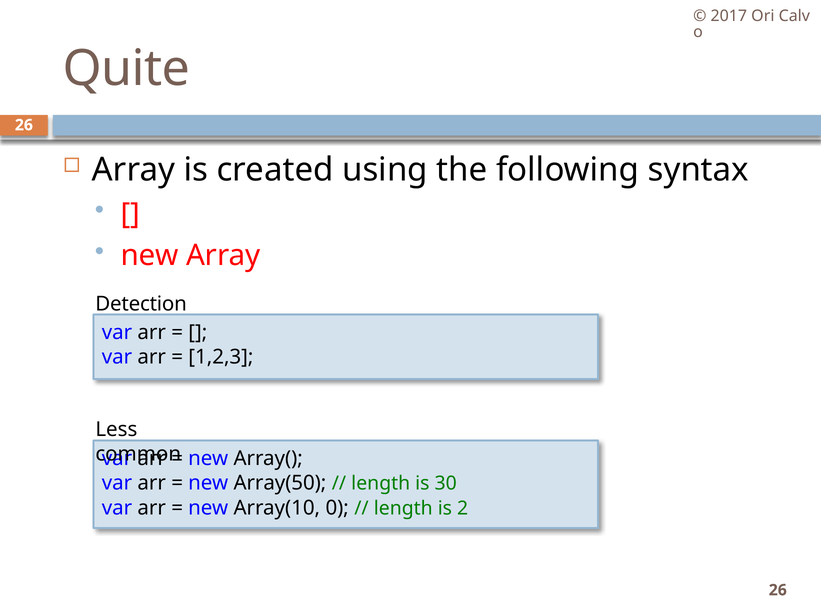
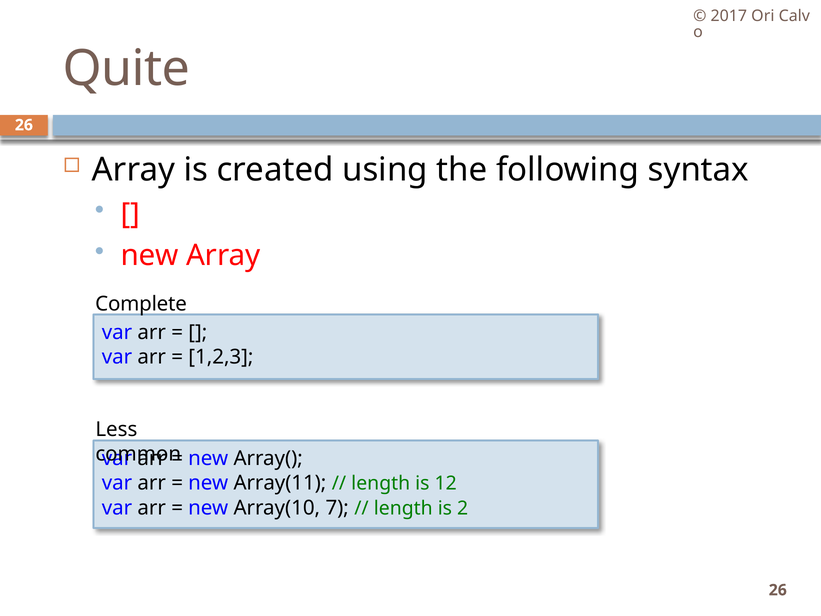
Detection: Detection -> Complete (141, 304)
Array(50: Array(50 -> Array(11 (280, 483)
30: 30 -> 12 (446, 483)
0: 0 -> 7 (337, 508)
